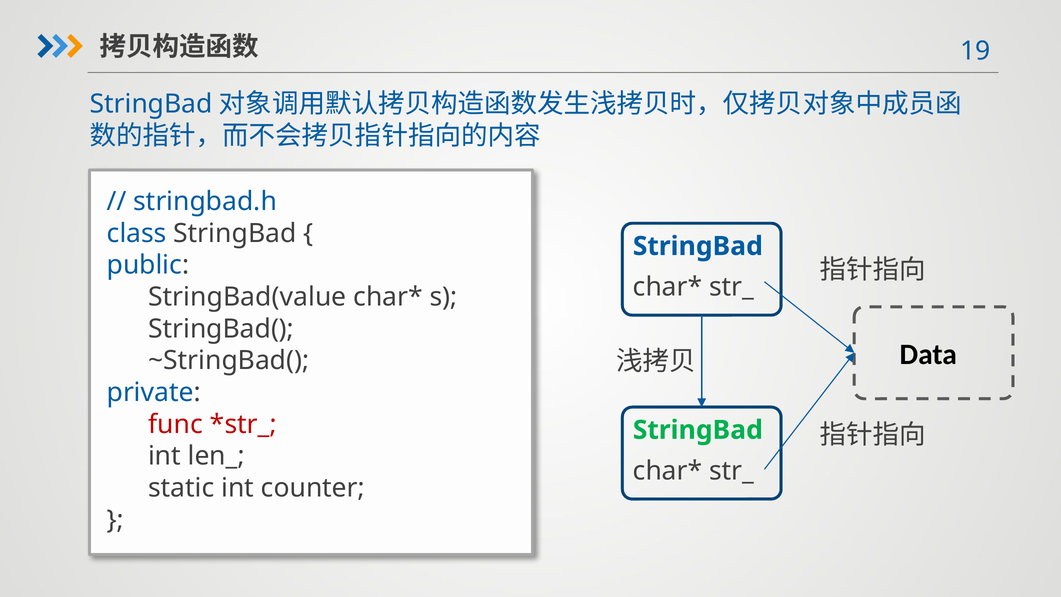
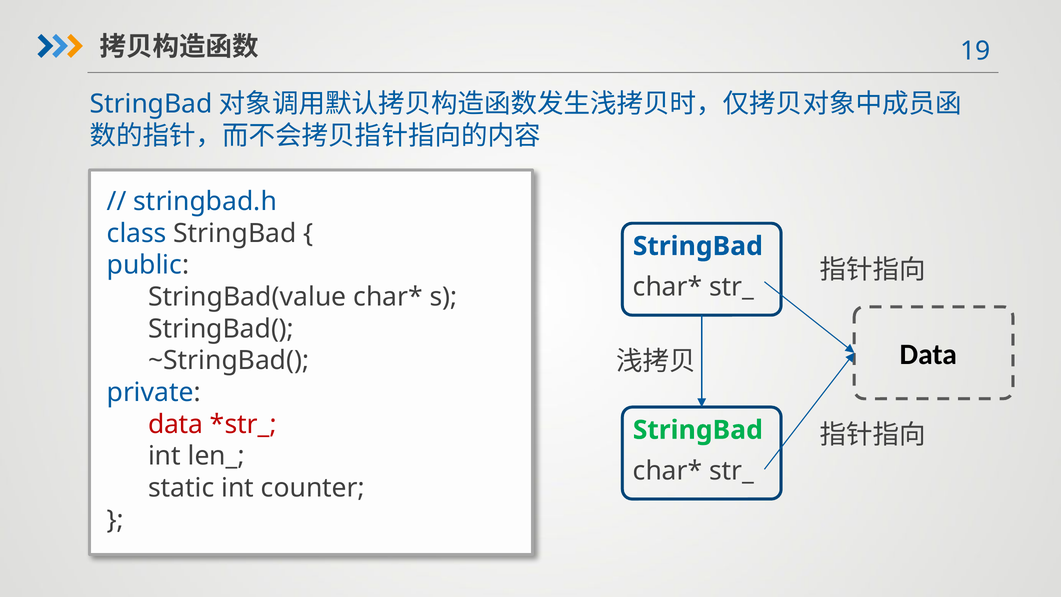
func: func -> data (176, 424)
